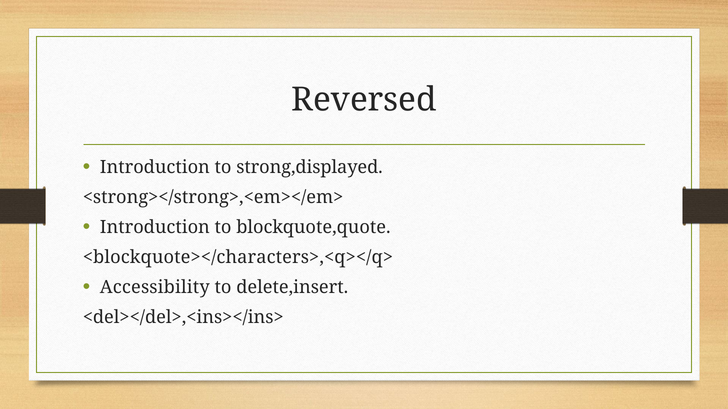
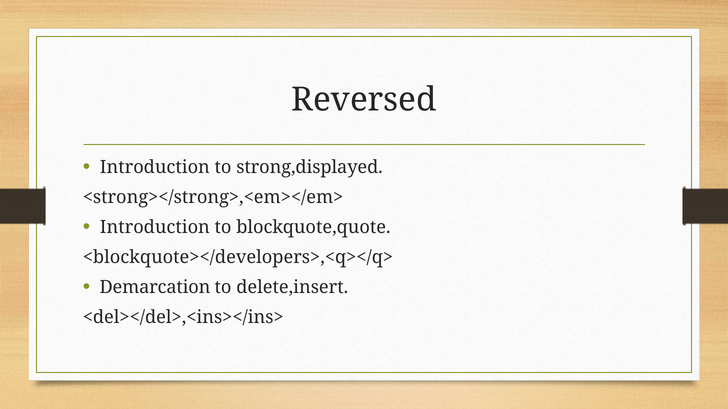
<blockquote></characters>,<q></q>: <blockquote></characters>,<q></q> -> <blockquote></developers>,<q></q> (238, 258)
Accessibility: Accessibility -> Demarcation (155, 288)
